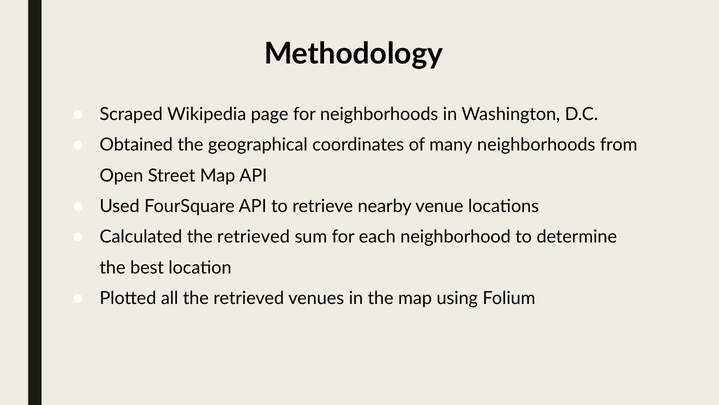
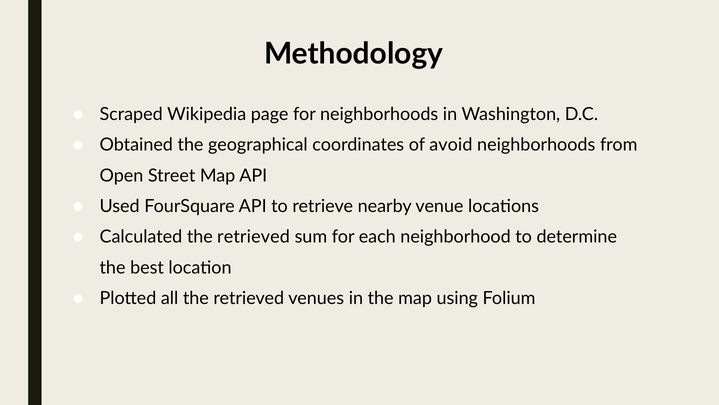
many: many -> avoid (451, 145)
